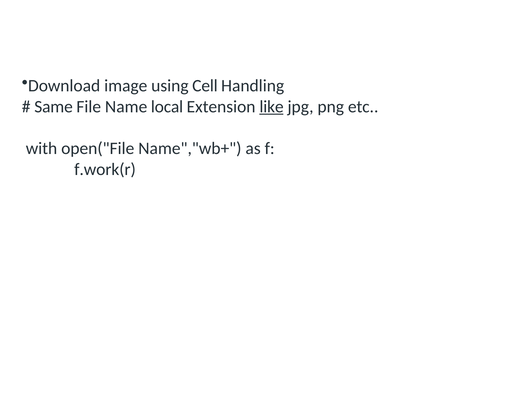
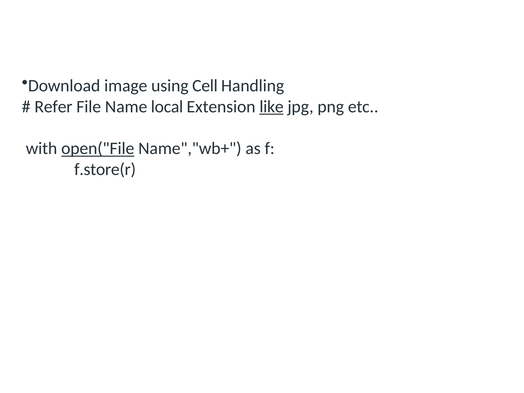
Same: Same -> Refer (53, 107)
open("File underline: none -> present (98, 149)
f.work(r: f.work(r -> f.store(r (105, 170)
